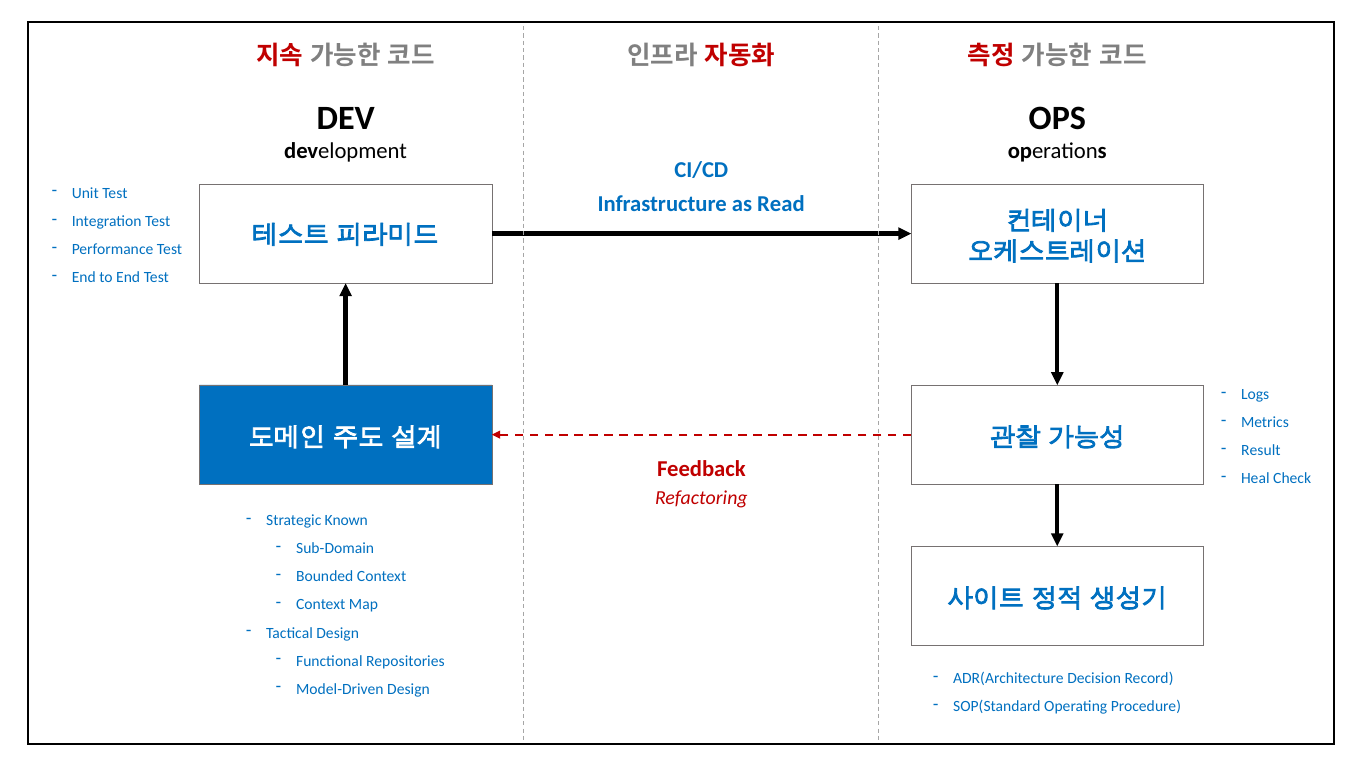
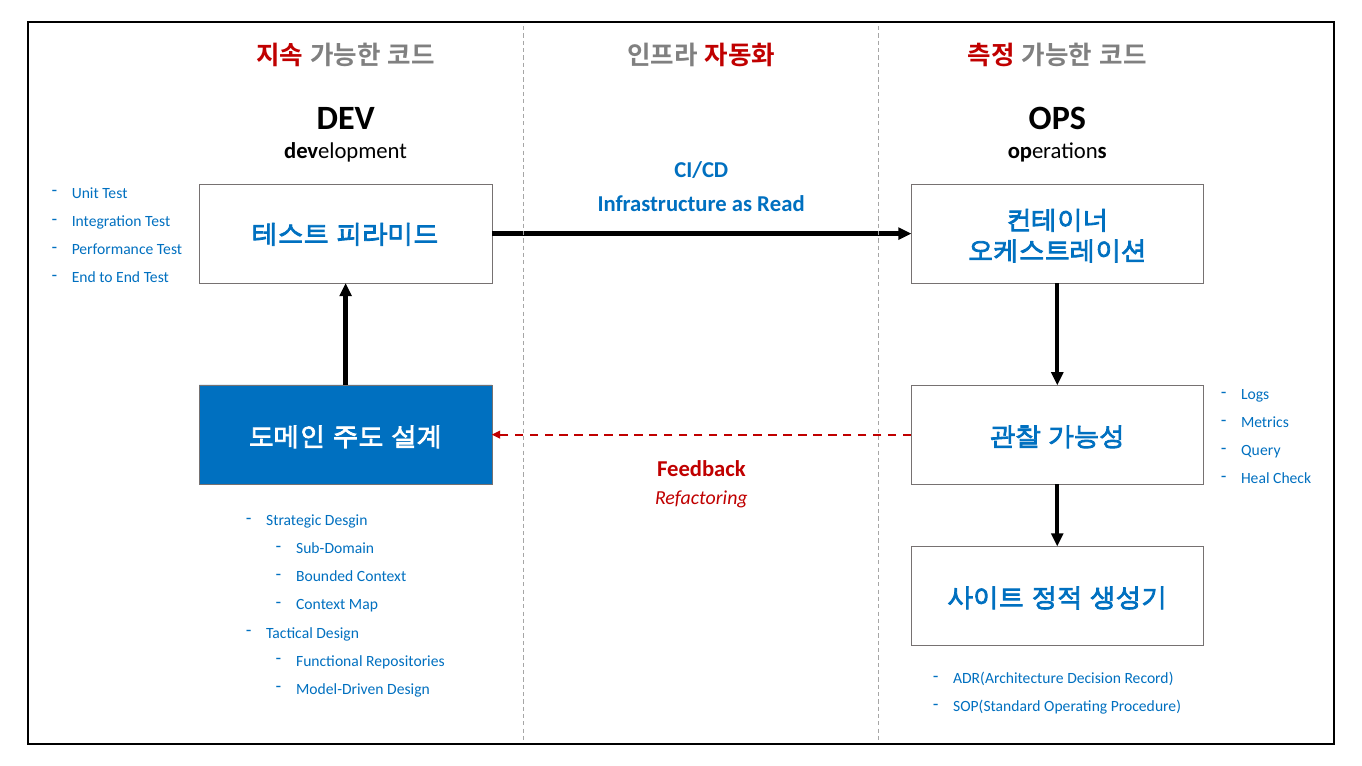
Result: Result -> Query (1261, 451)
Known: Known -> Desgin (346, 521)
